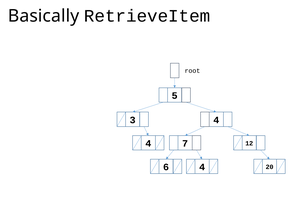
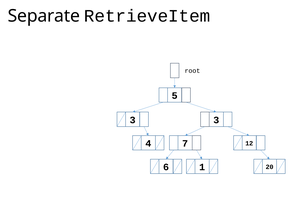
Basically: Basically -> Separate (44, 16)
3 4: 4 -> 3 (216, 120)
6 4: 4 -> 1 (202, 167)
